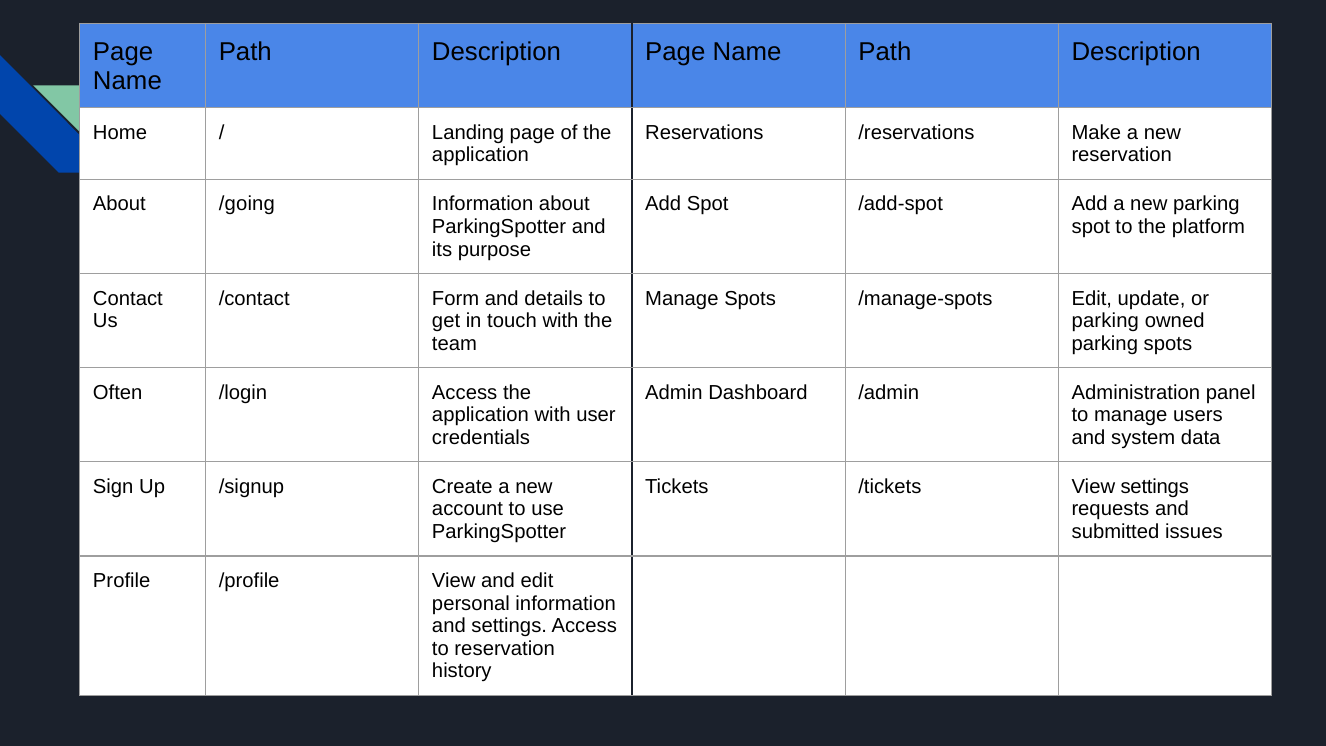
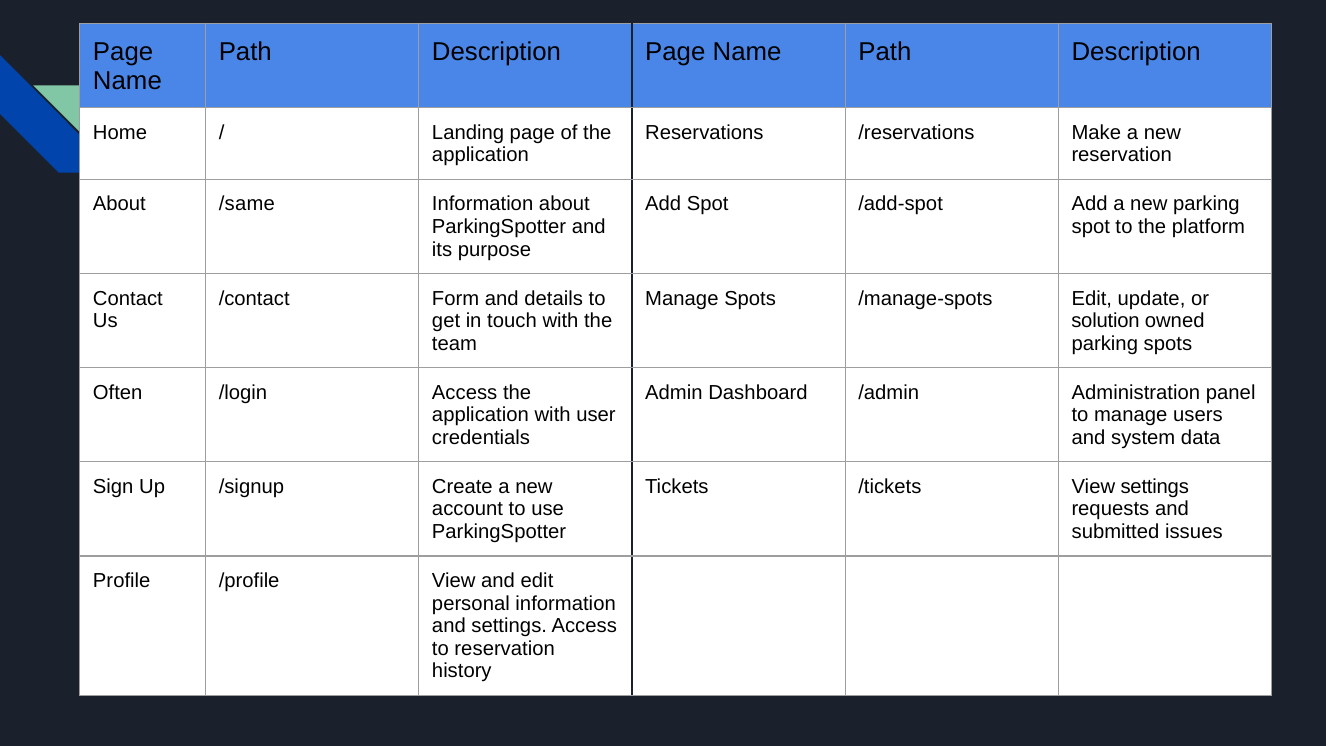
/going: /going -> /same (247, 204)
parking: parking -> solution (1105, 321)
